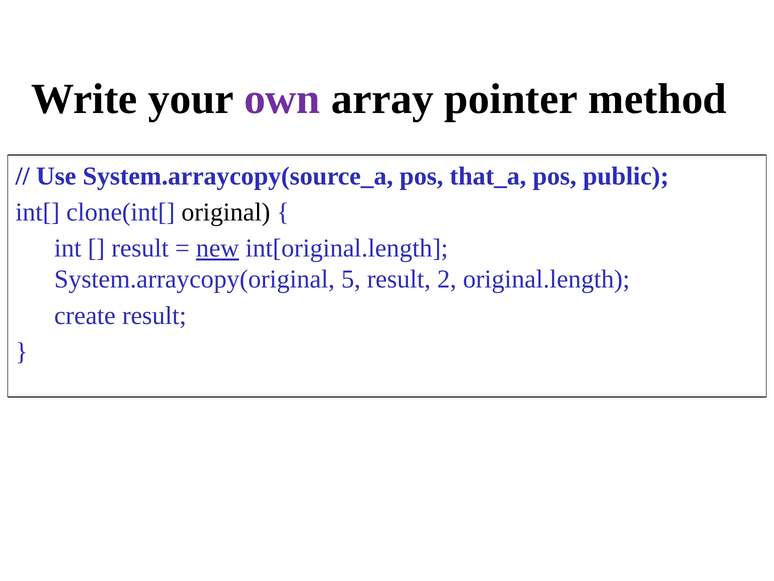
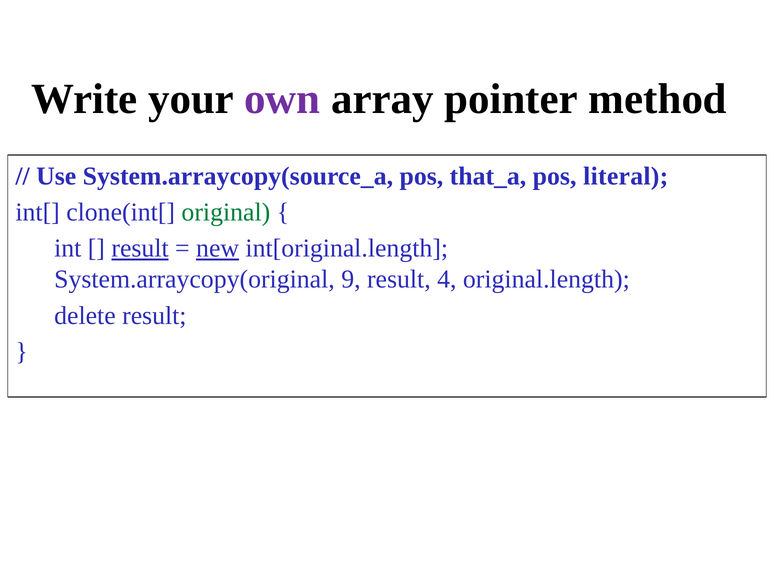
public: public -> literal (626, 176)
original colour: black -> green (226, 212)
result underline: none -> present (140, 248)
5: 5 -> 9 (351, 279)
2: 2 -> 4 (447, 279)
create: create -> delete (85, 315)
